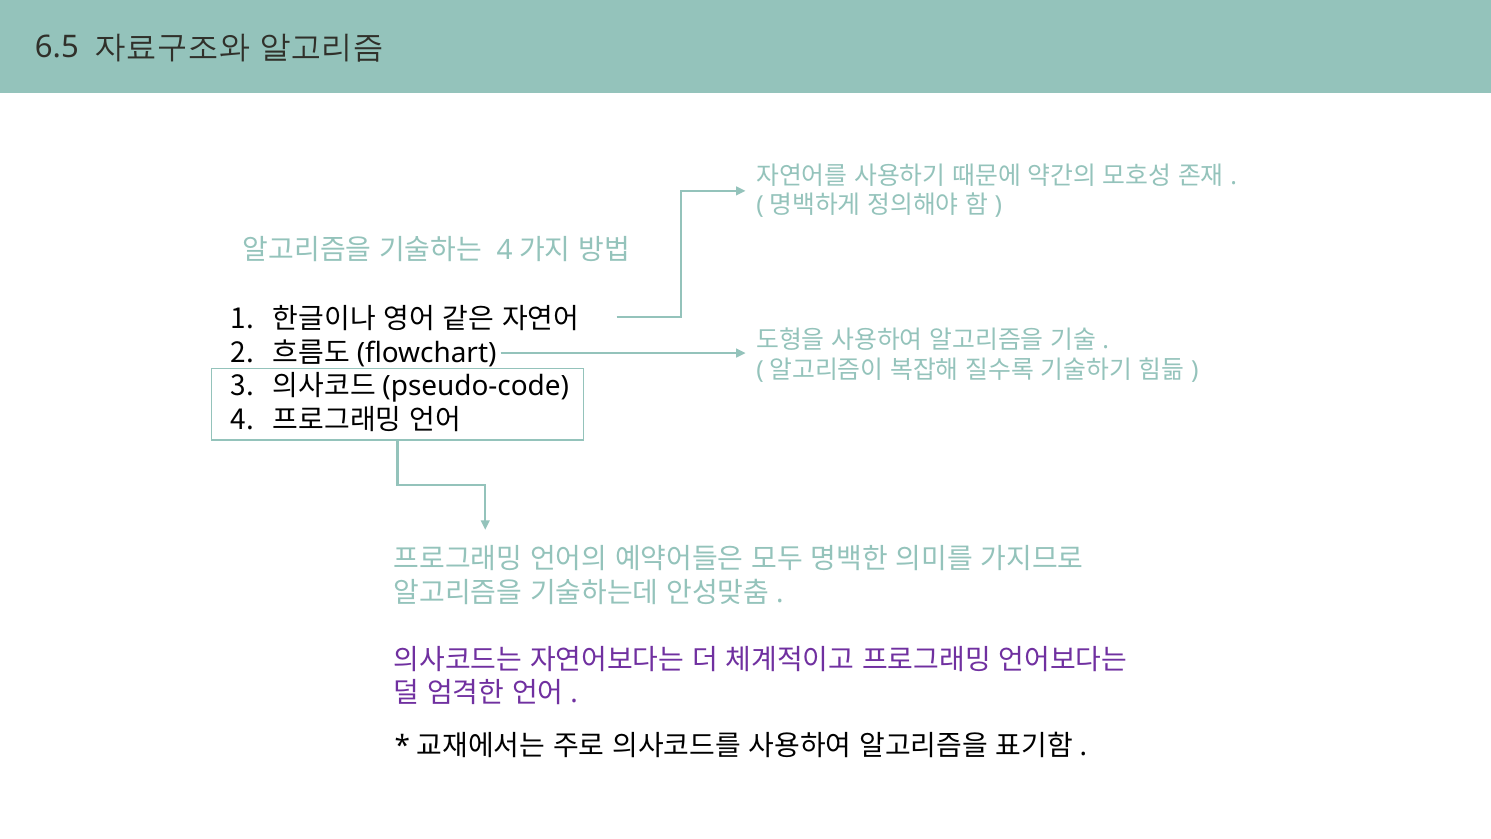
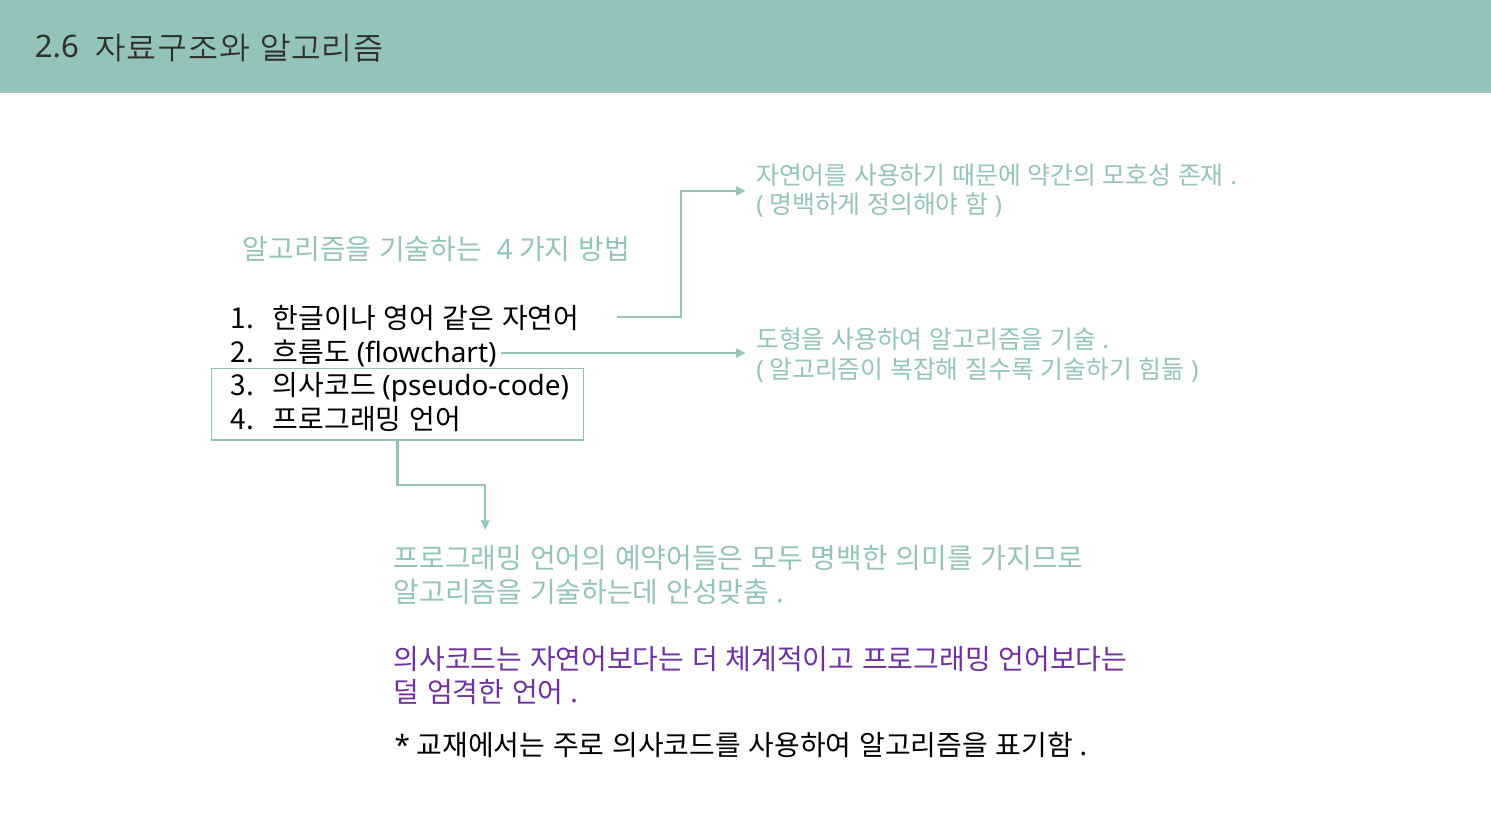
6.5: 6.5 -> 2.6 (57, 47)
